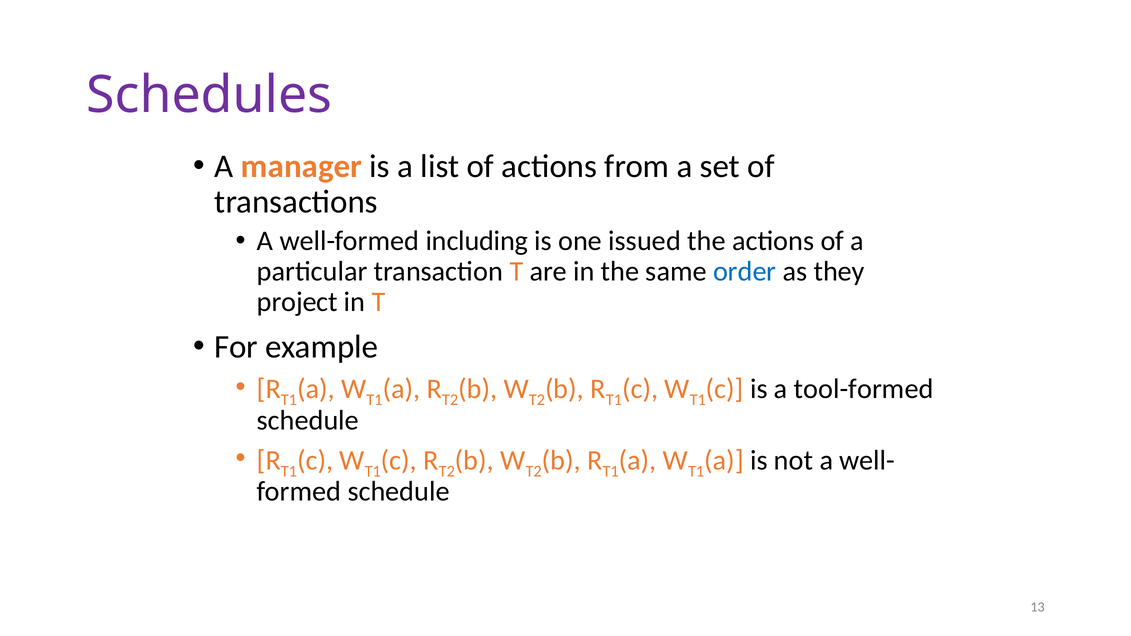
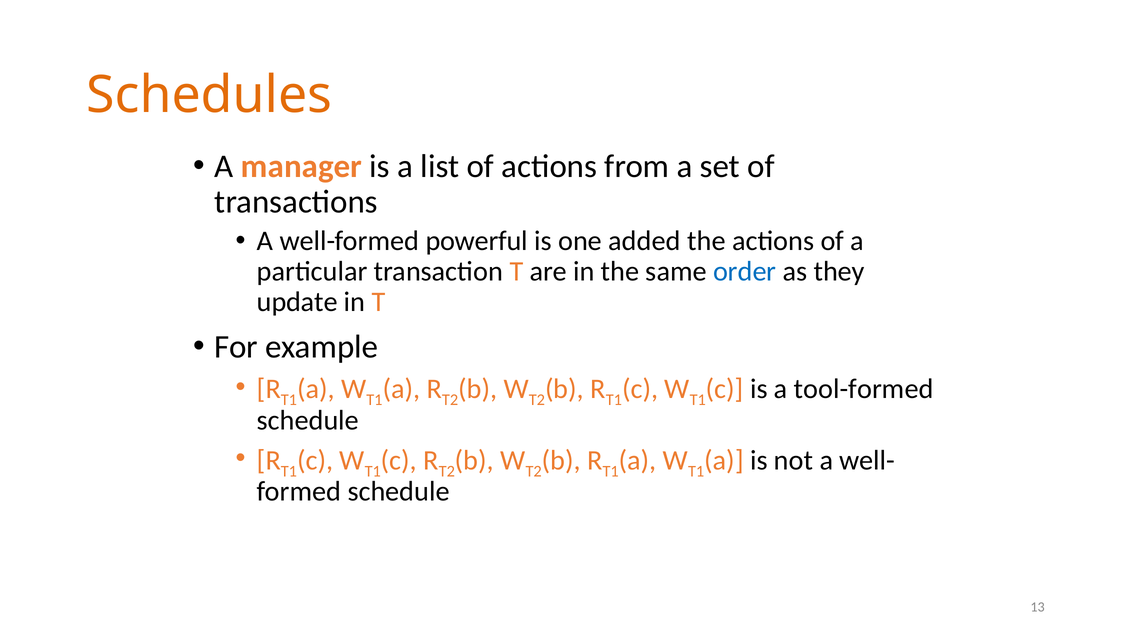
Schedules colour: purple -> orange (209, 95)
including: including -> powerful (477, 241)
issued: issued -> added (645, 241)
project: project -> update (297, 302)
